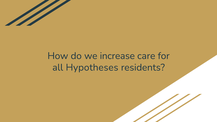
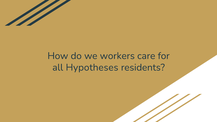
increase: increase -> workers (117, 56)
